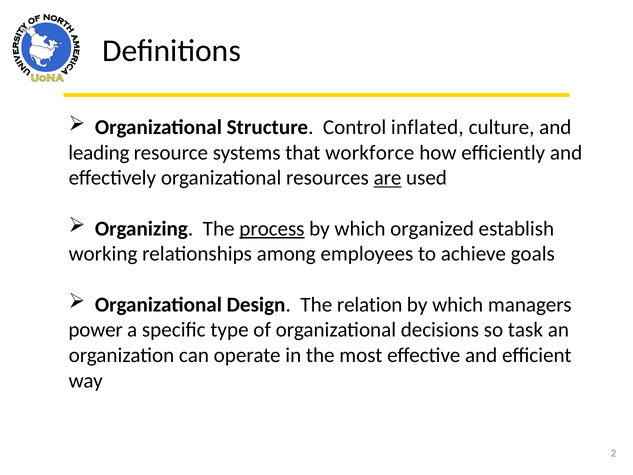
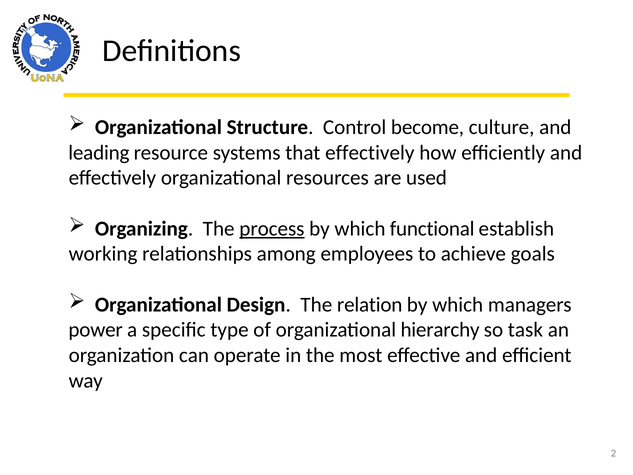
inflated: inflated -> become (428, 127)
that workforce: workforce -> effectively (370, 153)
are underline: present -> none (388, 178)
organized: organized -> functional (432, 228)
decisions: decisions -> hierarchy (440, 330)
